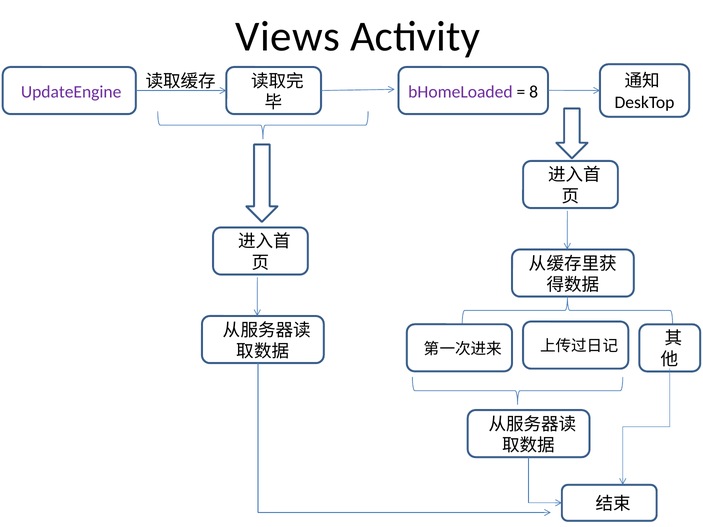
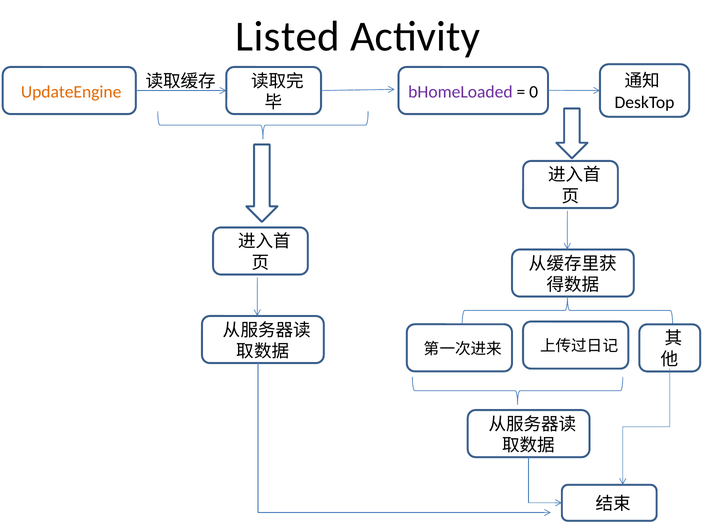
Views: Views -> Listed (288, 36)
UpdateEngine colour: purple -> orange (71, 92)
8: 8 -> 0 (534, 92)
